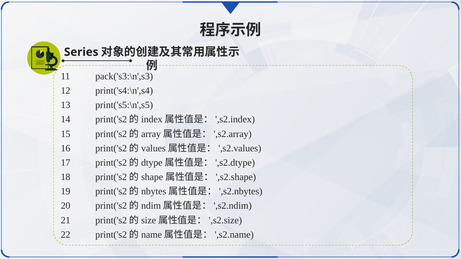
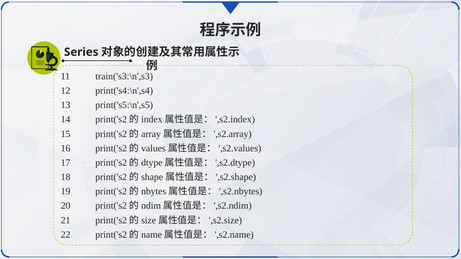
pack('s3:\n',s3: pack('s3:\n',s3 -> train('s3:\n',s3 (124, 76)
